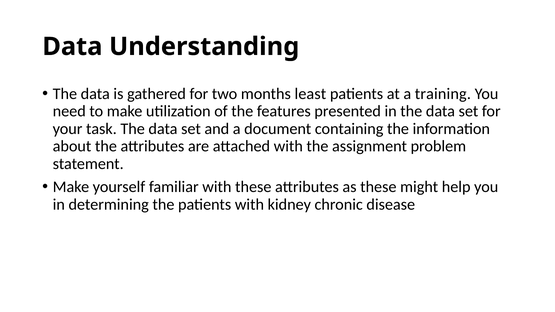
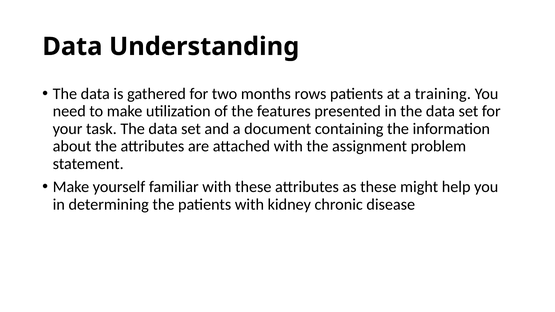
least: least -> rows (310, 94)
